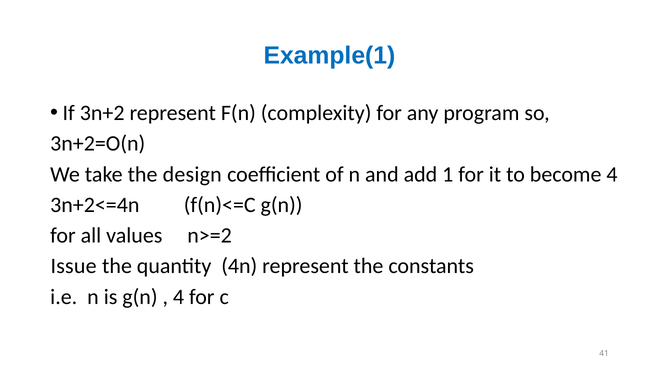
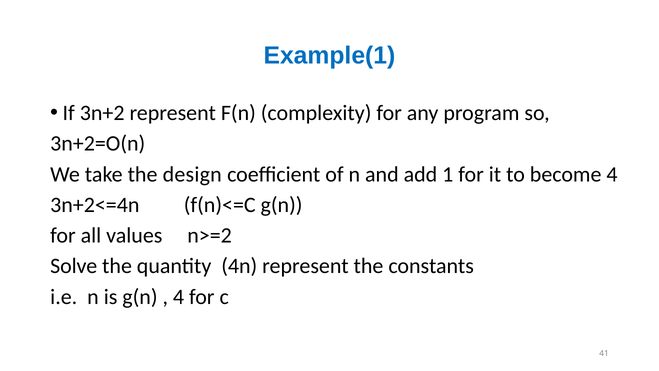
Issue: Issue -> Solve (74, 266)
